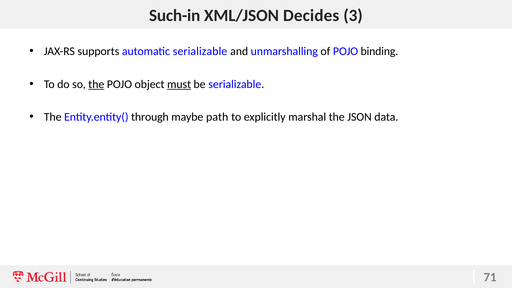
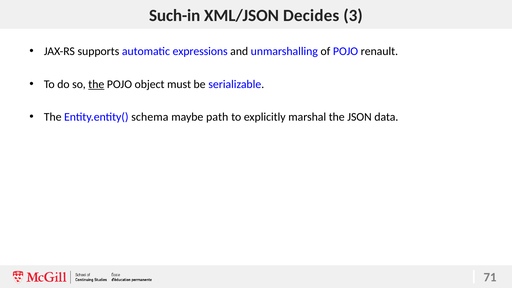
automatic serializable: serializable -> expressions (200, 51)
binding: binding -> renault (379, 51)
must underline: present -> none (179, 84)
through: through -> schema (150, 117)
